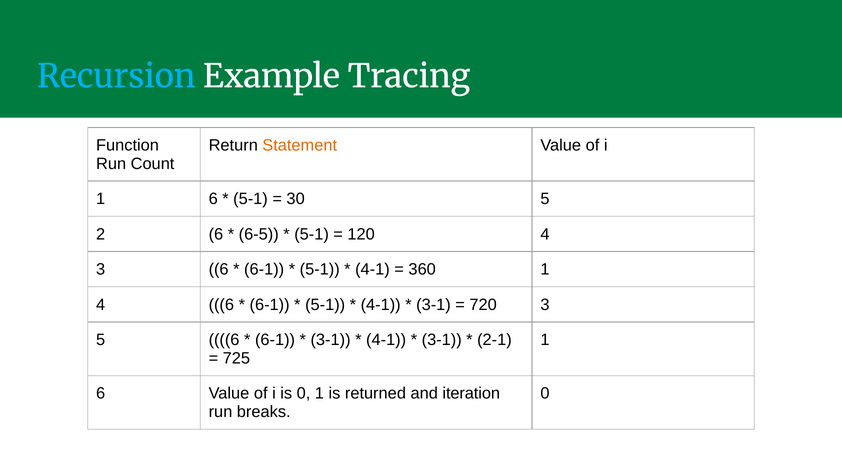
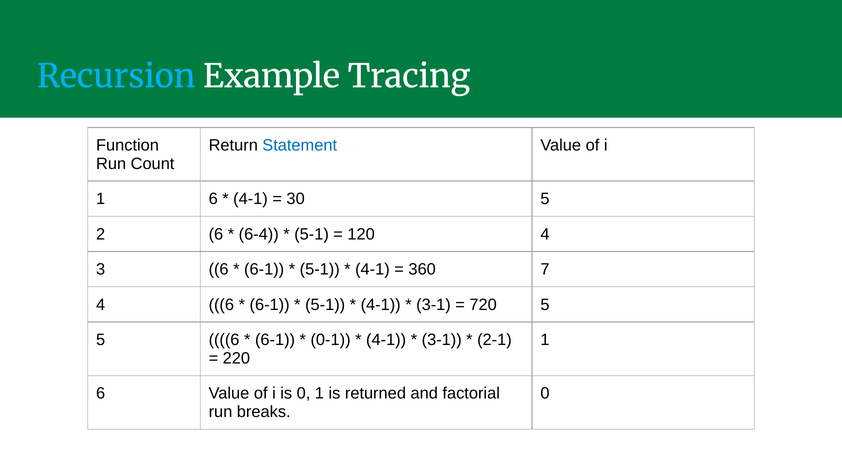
Statement colour: orange -> blue (300, 145)
5-1: 5-1 -> 4-1 (250, 199)
6-5: 6-5 -> 6-4 (259, 234)
360 1: 1 -> 7 (545, 269)
720 3: 3 -> 5 (545, 304)
3-1: 3-1 -> 0-1 (331, 340)
725: 725 -> 220 (236, 358)
iteration: iteration -> factorial (471, 393)
